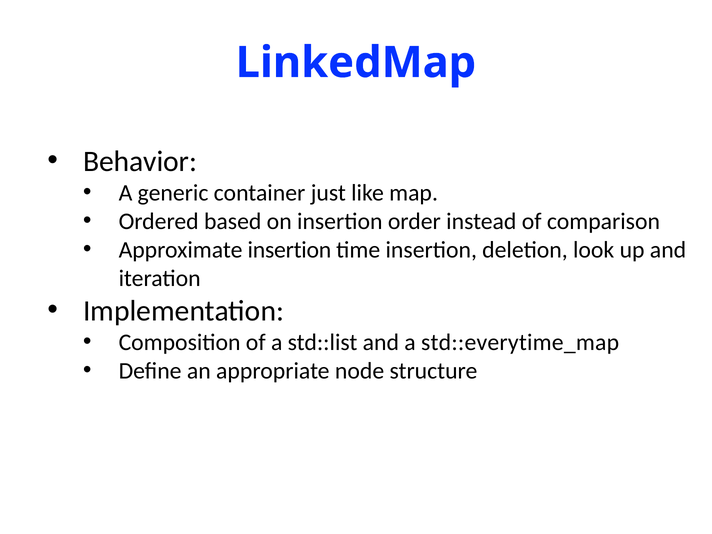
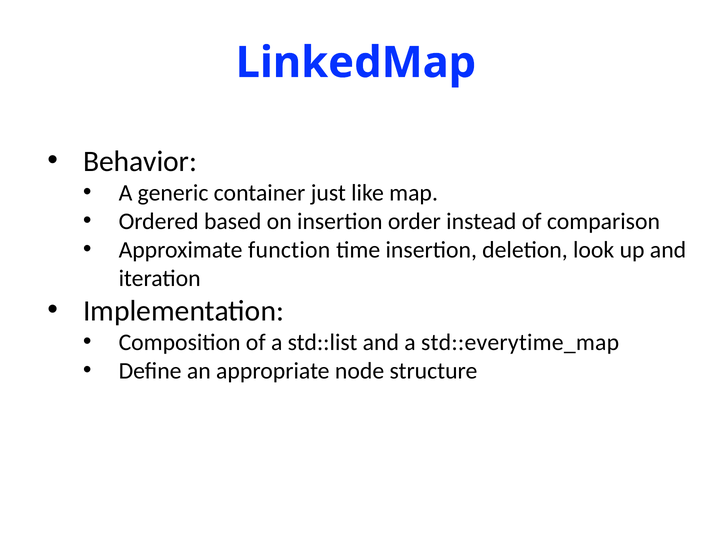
Approximate insertion: insertion -> function (289, 250)
